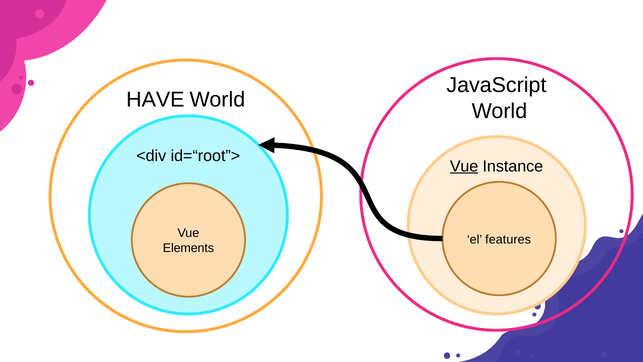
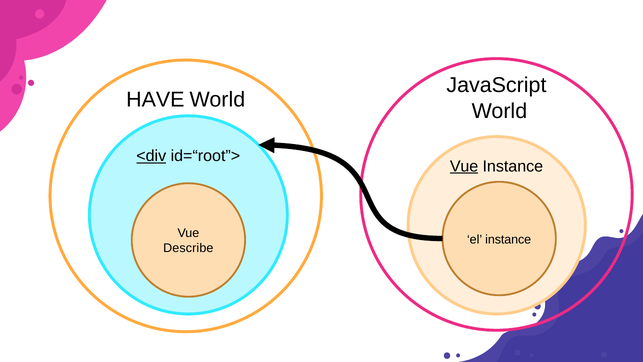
<div underline: none -> present (151, 156)
el features: features -> instance (508, 239)
Elements: Elements -> Describe (188, 248)
